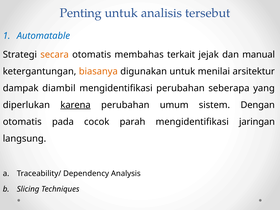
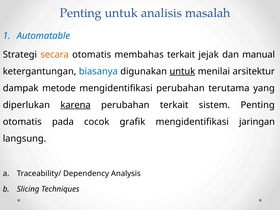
tersebut: tersebut -> masalah (208, 13)
biasanya colour: orange -> blue (98, 71)
untuk underline: none -> present (182, 71)
diambil: diambil -> metode (59, 88)
seberapa: seberapa -> terutama (229, 88)
perubahan umum: umum -> terkait (174, 105)
sistem Dengan: Dengan -> Penting (258, 105)
parah: parah -> grafik (132, 122)
